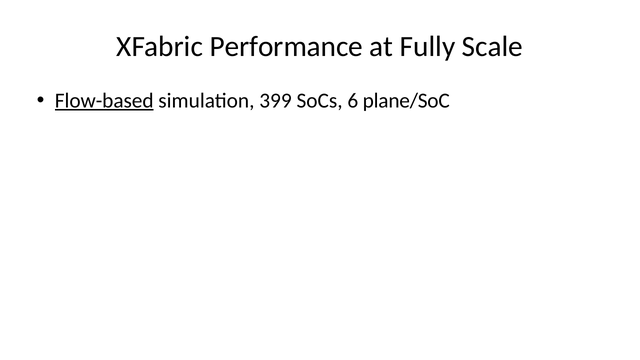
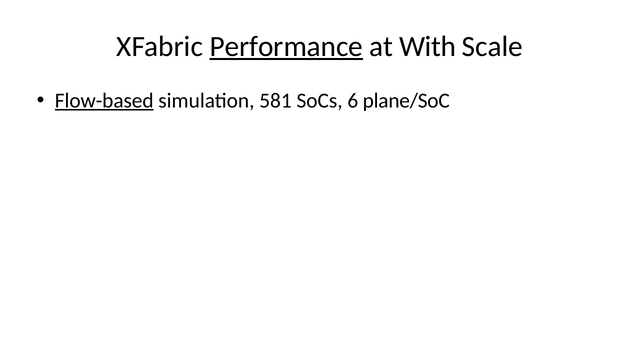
Performance underline: none -> present (286, 46)
Fully: Fully -> With (428, 46)
399: 399 -> 581 (276, 101)
